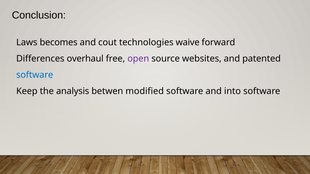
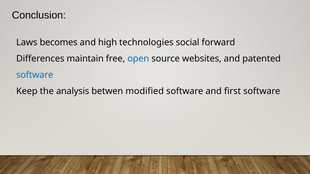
cout: cout -> high (108, 42)
waive: waive -> social (188, 42)
overhaul: overhaul -> maintain (85, 59)
open colour: purple -> blue (138, 59)
into: into -> first (232, 91)
